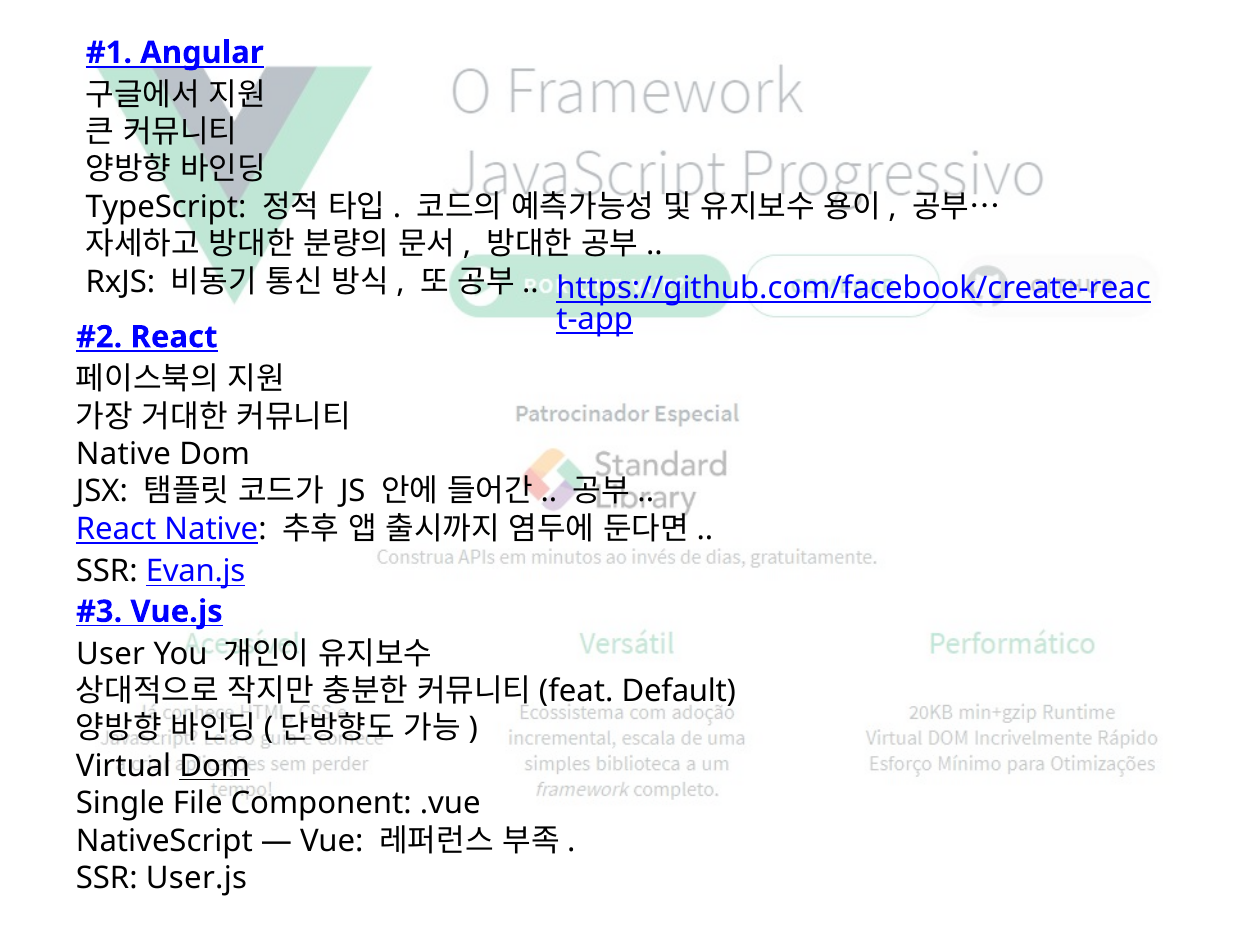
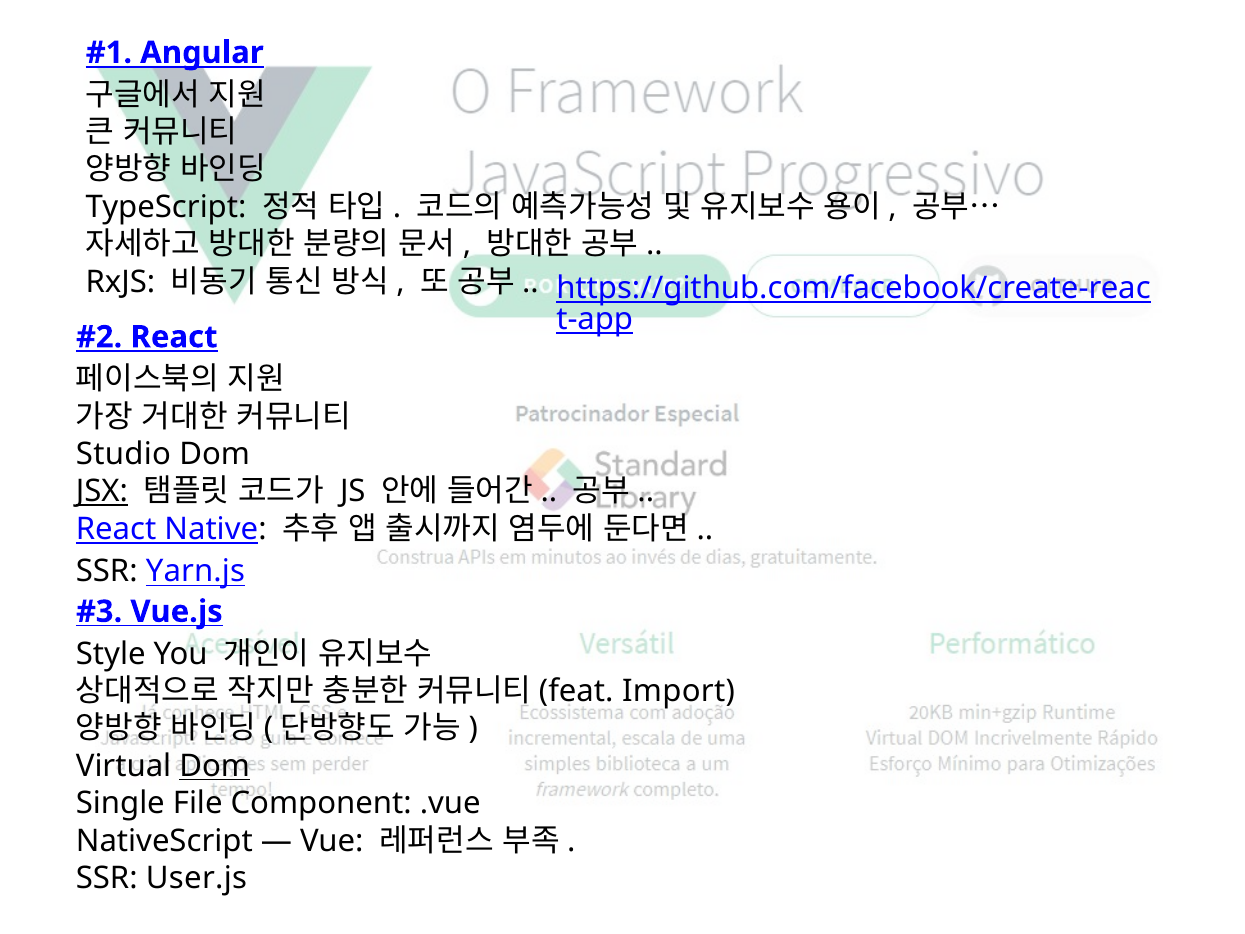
Native: Native -> Studio (123, 454)
JSX underline: none -> present (102, 491)
Evan.js: Evan.js -> Yarn.js (195, 571)
User: User -> Style (111, 654)
Default: Default -> Import (679, 691)
